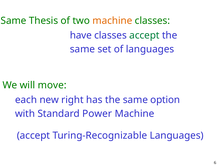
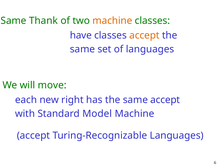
Thesis: Thesis -> Thank (43, 21)
accept colour: green -> orange (144, 35)
same option: option -> accept (165, 100)
Power: Power -> Model (97, 114)
